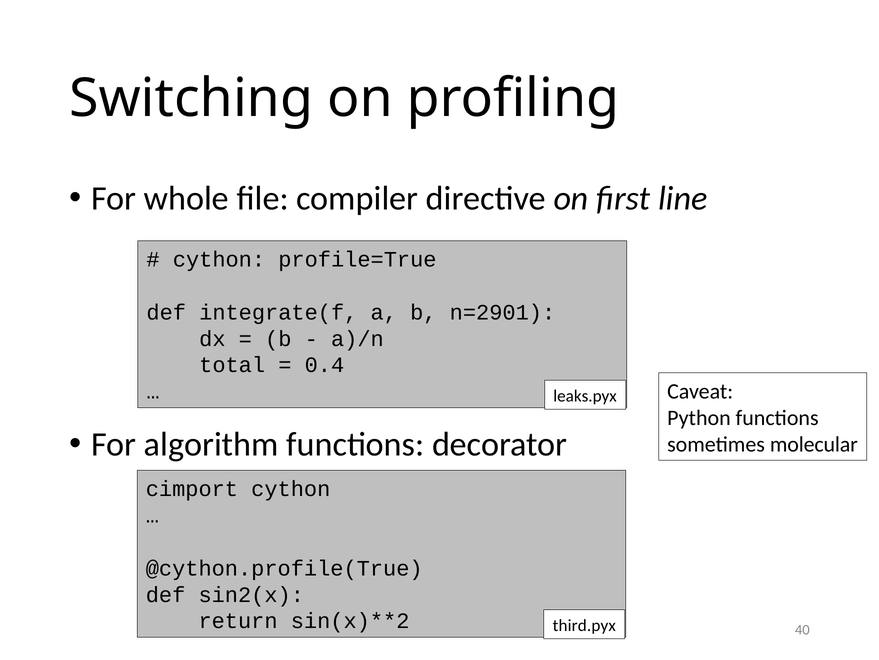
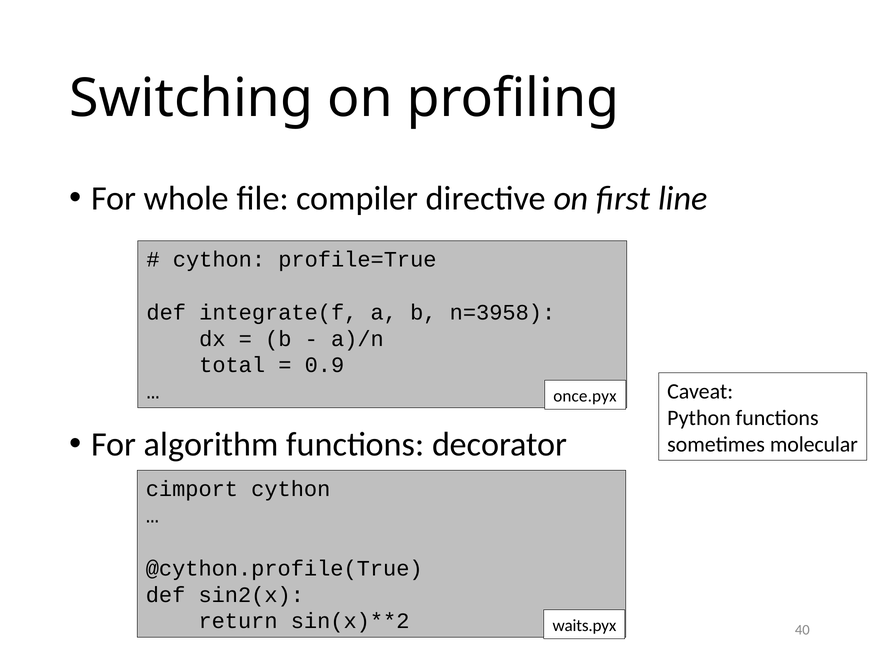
n=2901: n=2901 -> n=3958 (502, 312)
0.4: 0.4 -> 0.9 (324, 365)
leaks.pyx: leaks.pyx -> once.pyx (585, 396)
third.pyx: third.pyx -> waits.pyx (584, 625)
